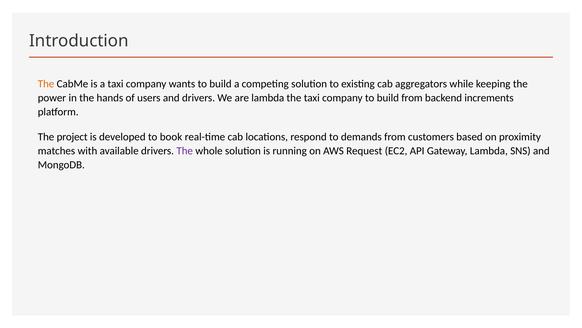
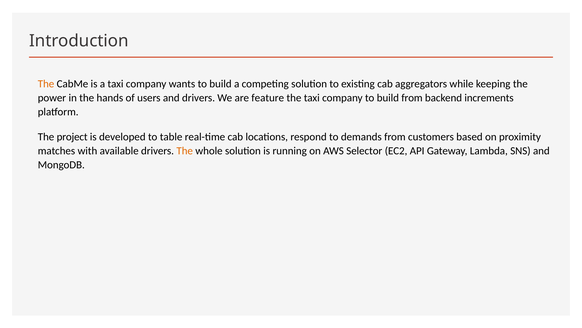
are lambda: lambda -> feature (268, 98)
book: book -> table (171, 137)
The colour: purple -> orange (185, 151)
Request: Request -> Selector (364, 151)
